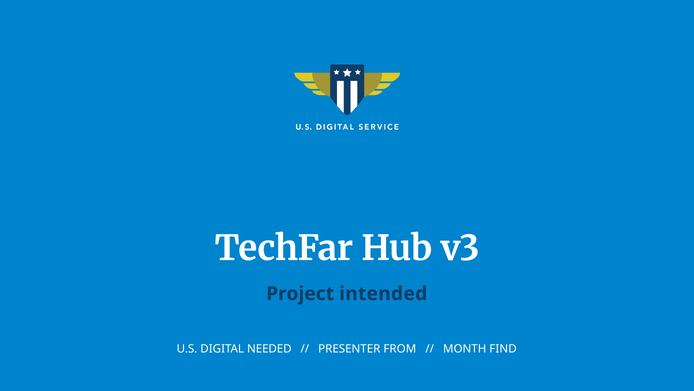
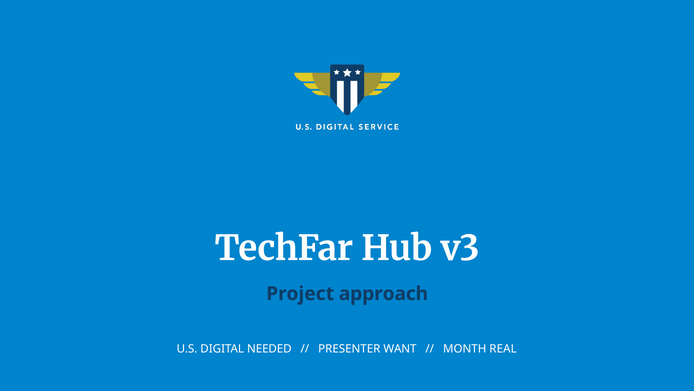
intended: intended -> approach (383, 293)
FROM: FROM -> WANT (400, 348)
FIND: FIND -> REAL (503, 348)
